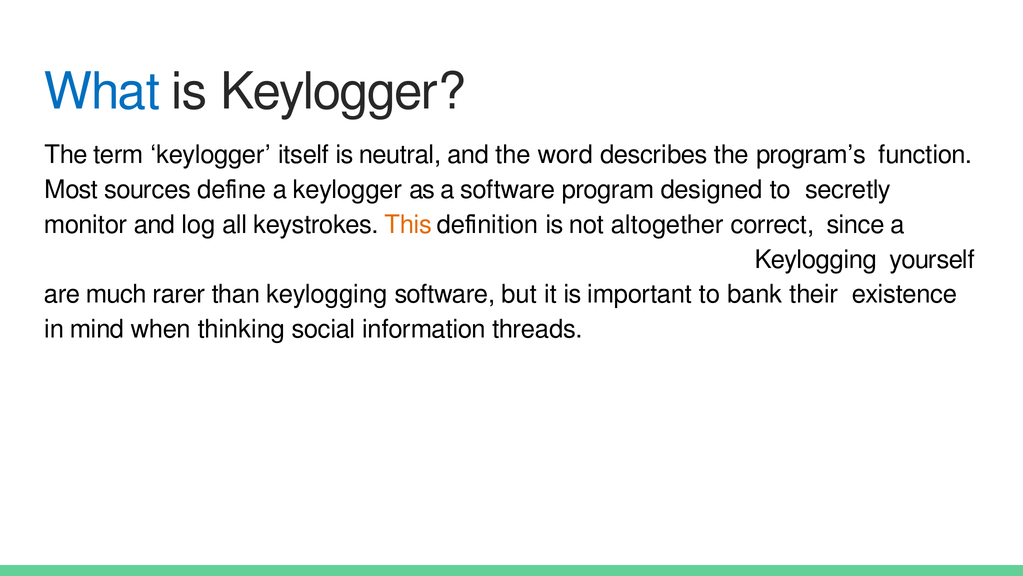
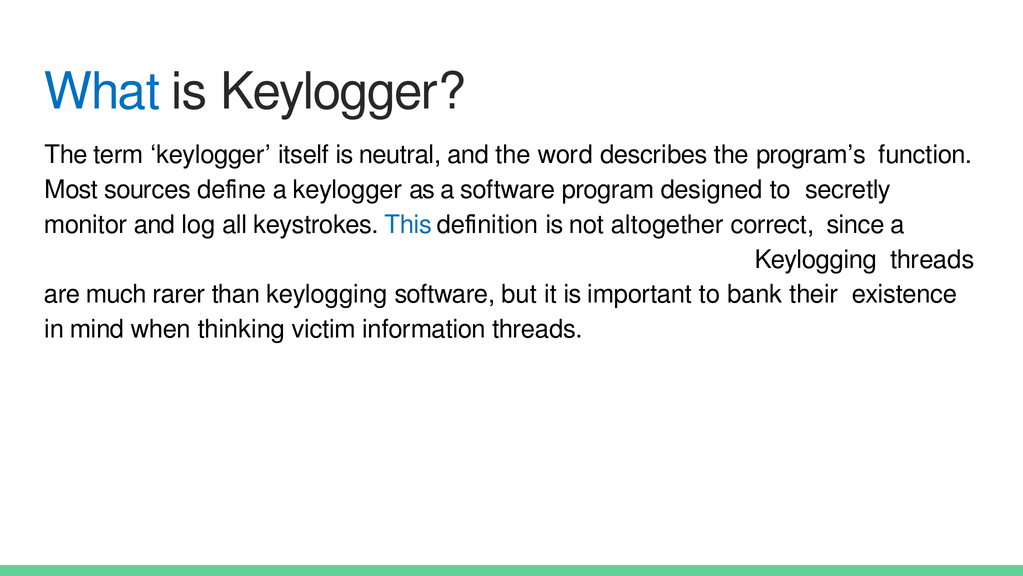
This colour: orange -> blue (408, 224)
Keylogging yourself: yourself -> threads (932, 259)
social: social -> victim (324, 329)
